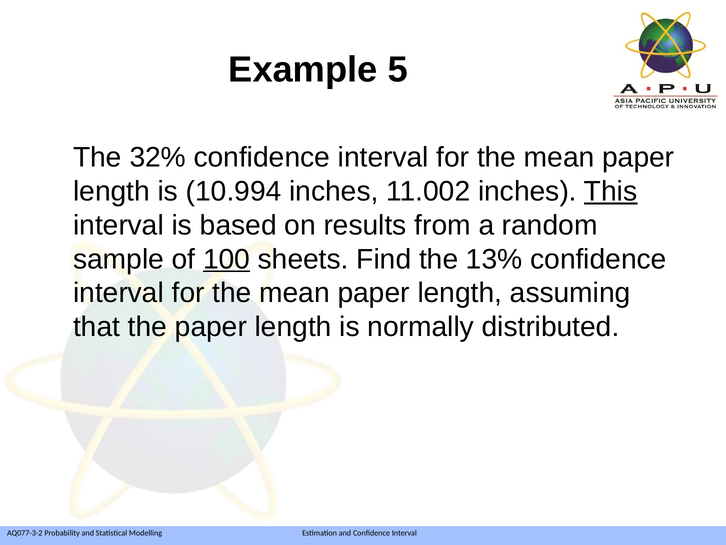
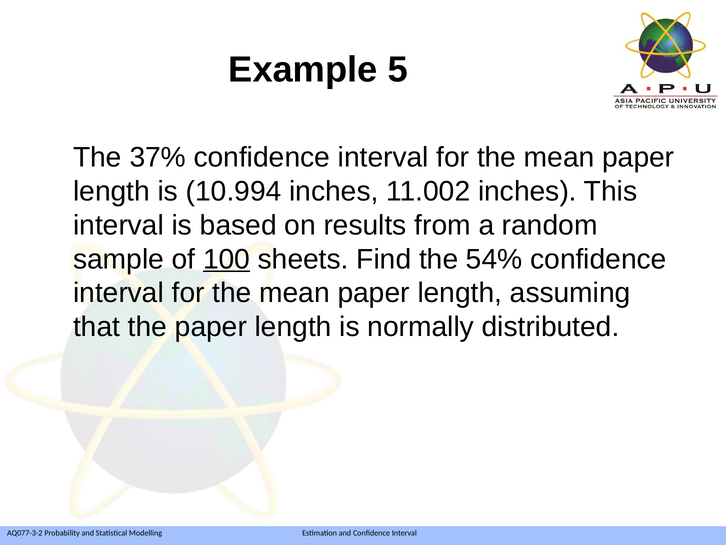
32%: 32% -> 37% (158, 157)
This underline: present -> none (611, 191)
13%: 13% -> 54% (494, 259)
